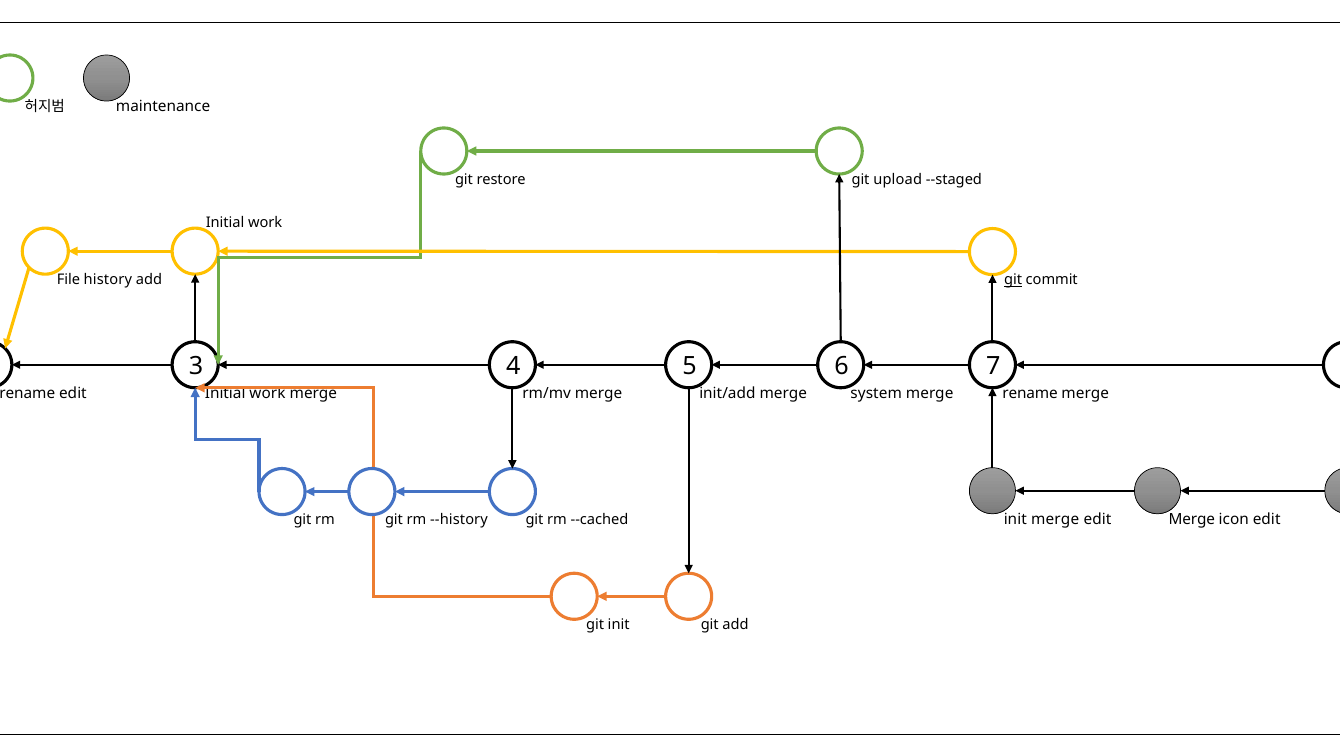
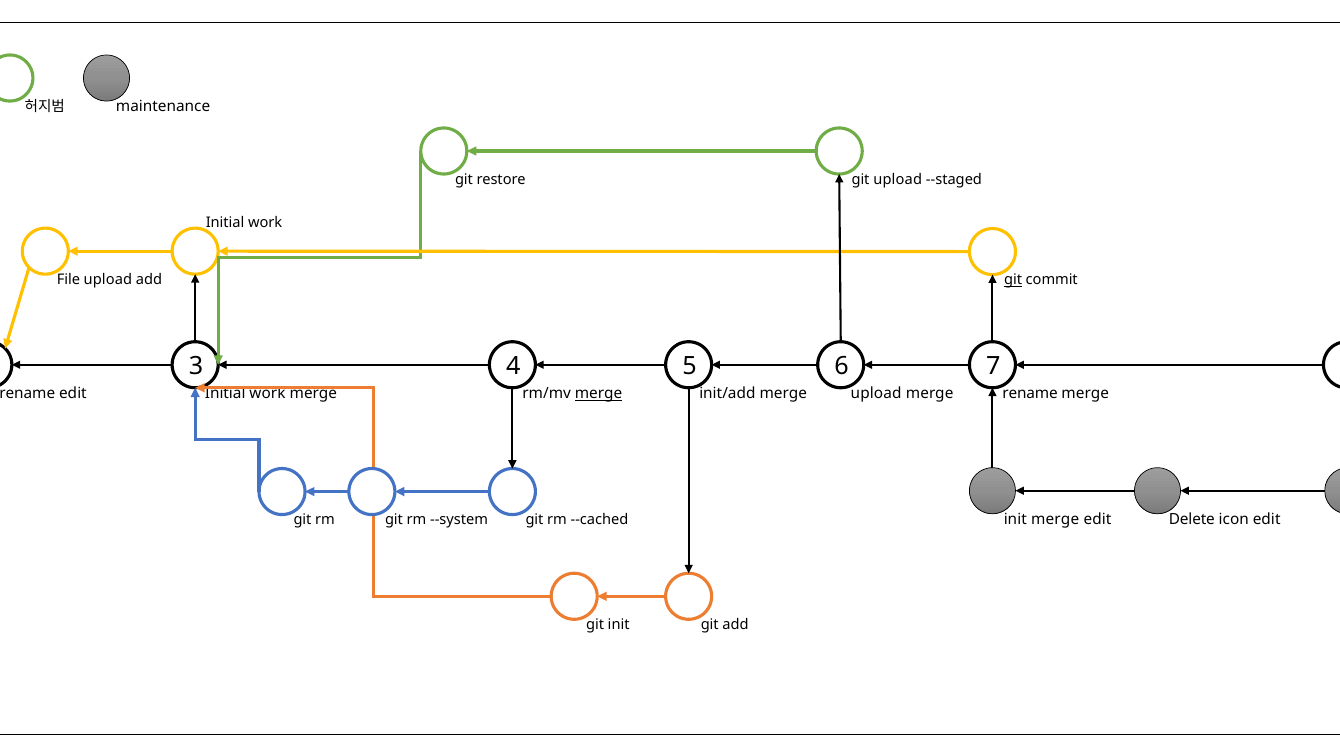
File history: history -> upload (108, 279)
merge underline: none -> present (599, 393)
system: system -> upload (876, 393)
edit Merge: Merge -> Delete (1192, 519)
--history: --history -> --system (459, 520)
